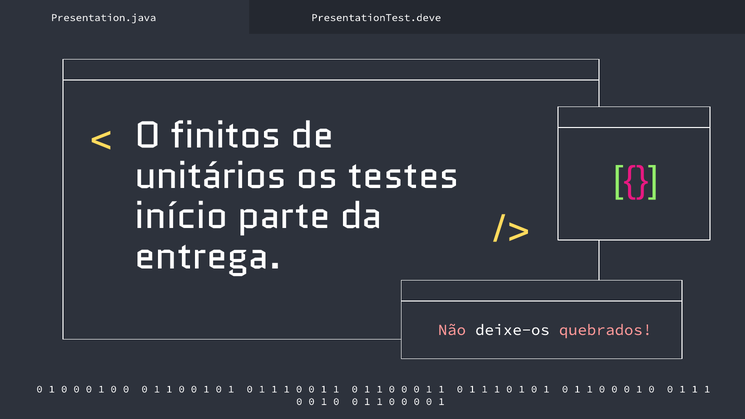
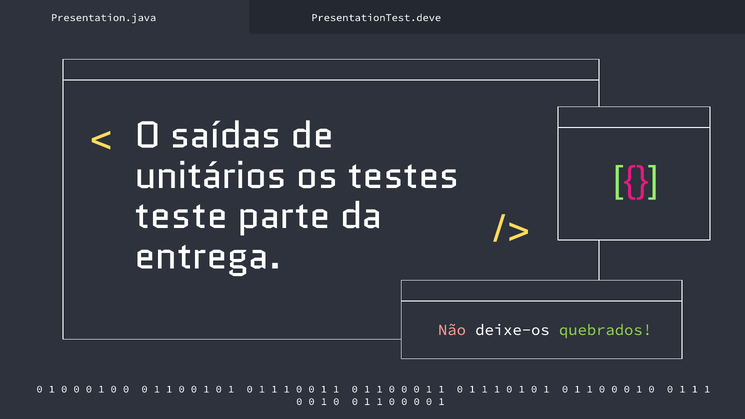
finitos: finitos -> saídas (226, 136)
início: início -> teste (181, 216)
quebrados colour: pink -> light green (605, 330)
